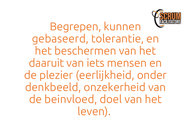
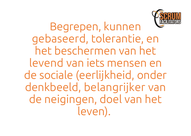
daaruit: daaruit -> levend (46, 63)
plezier: plezier -> sociale (56, 75)
onzekerheid: onzekerheid -> belangrijker (115, 87)
beinvloed: beinvloed -> neigingen (71, 100)
